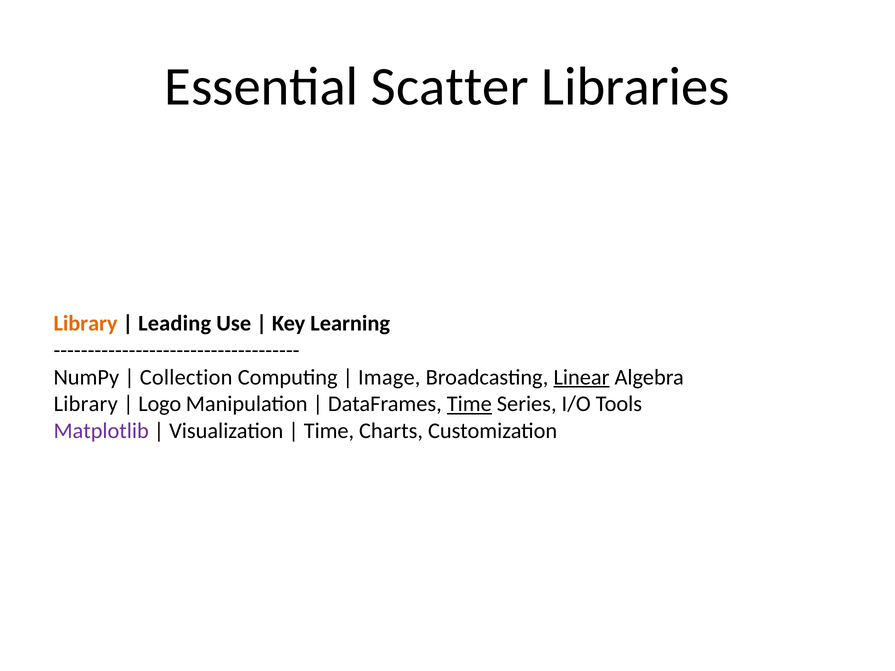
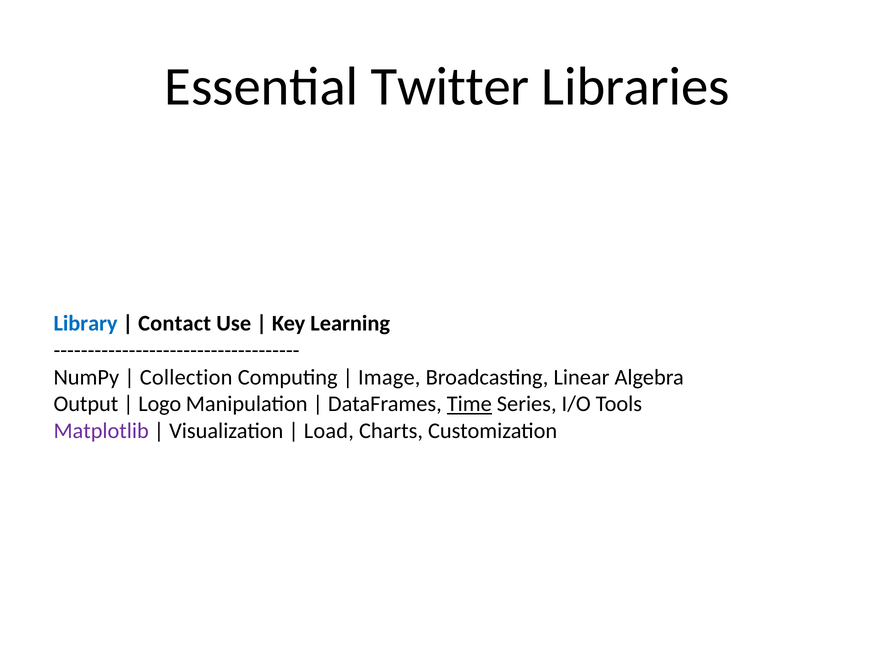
Scatter: Scatter -> Twitter (450, 87)
Library colour: orange -> blue (86, 324)
Leading: Leading -> Contact (175, 324)
Linear underline: present -> none (582, 377)
Library: Library -> Output (86, 404)
Time: Time -> Load (329, 431)
